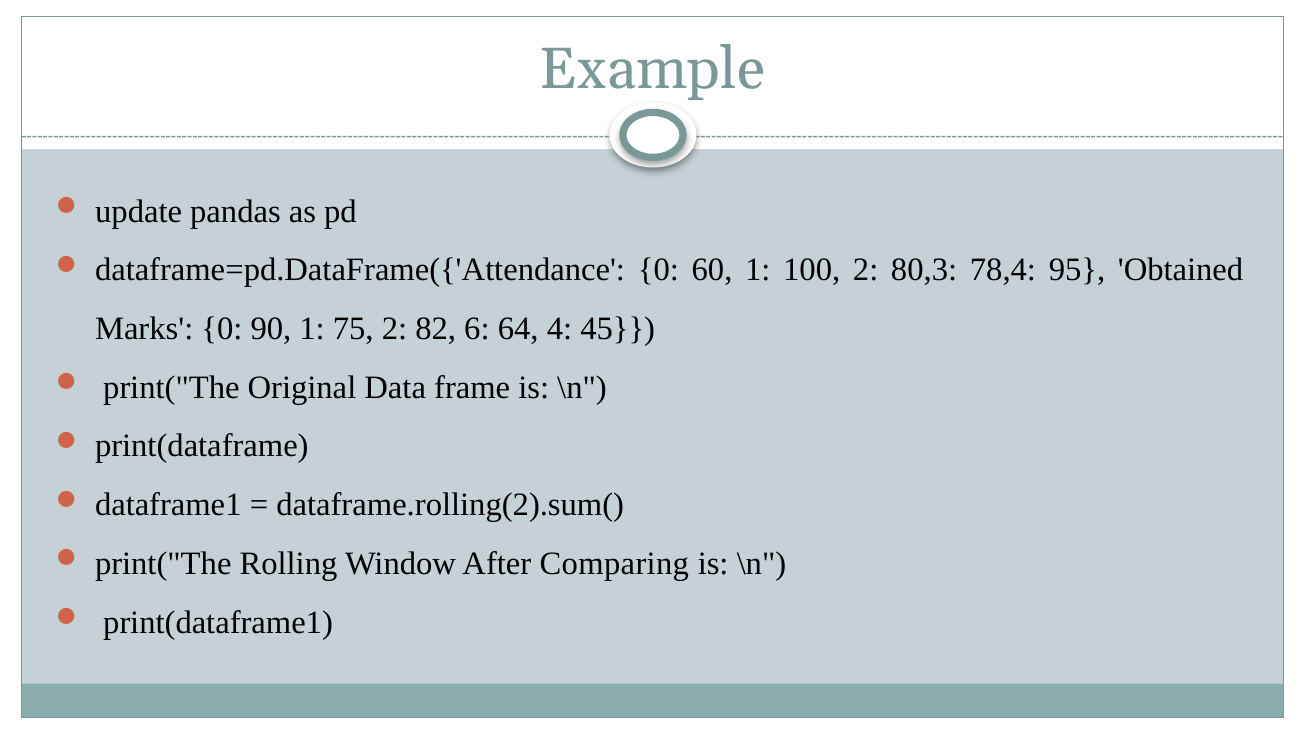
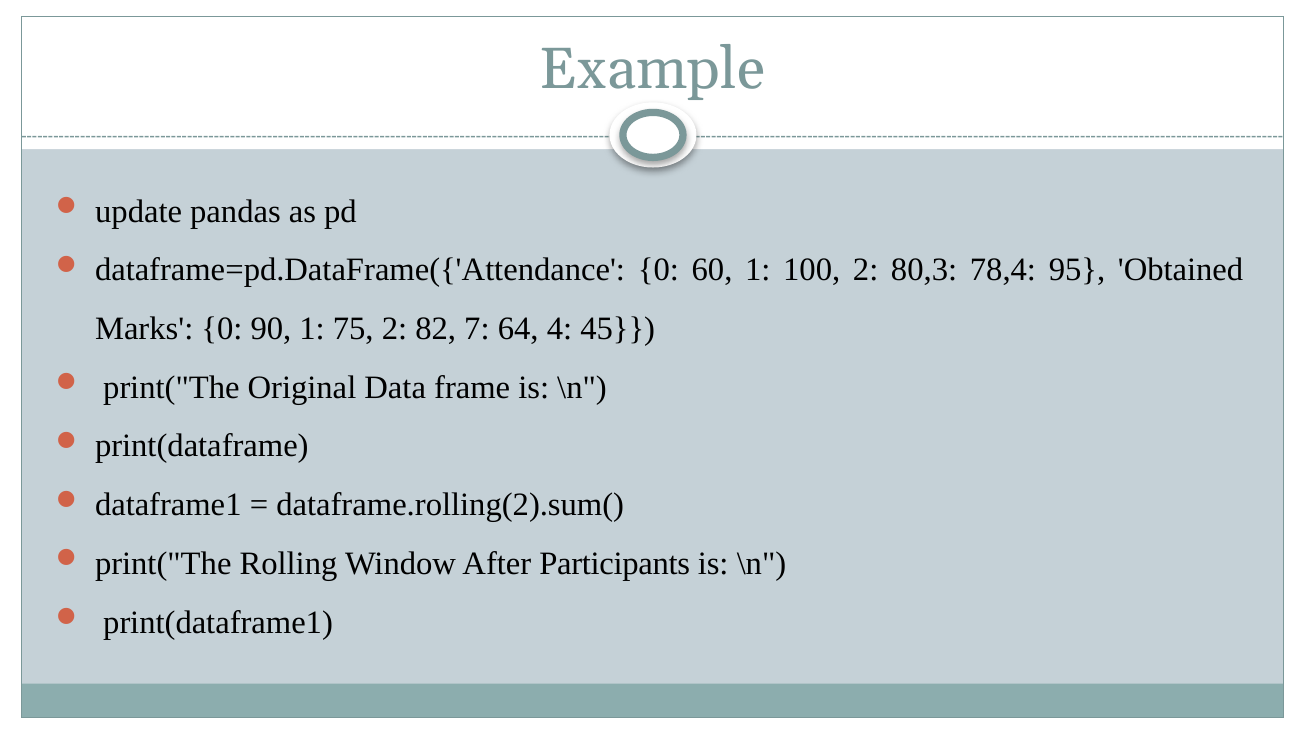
6: 6 -> 7 (477, 329)
Comparing: Comparing -> Participants (615, 564)
